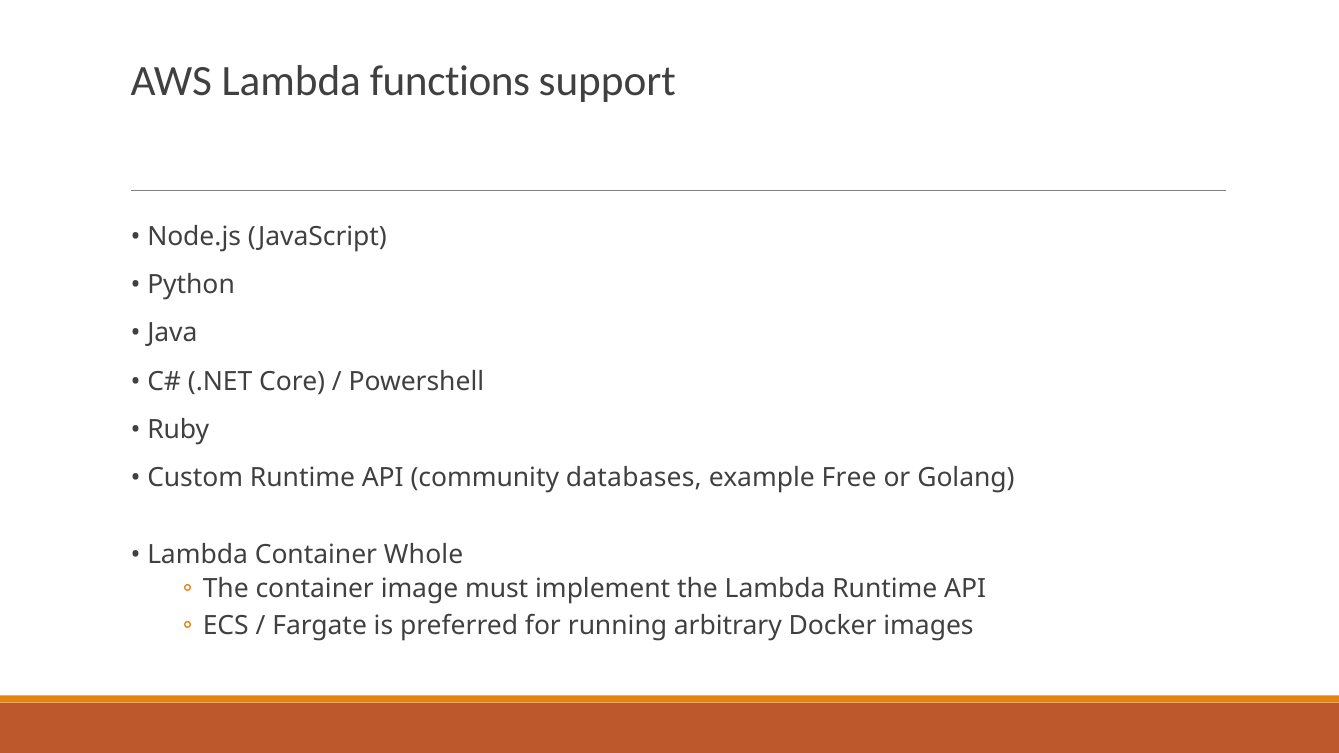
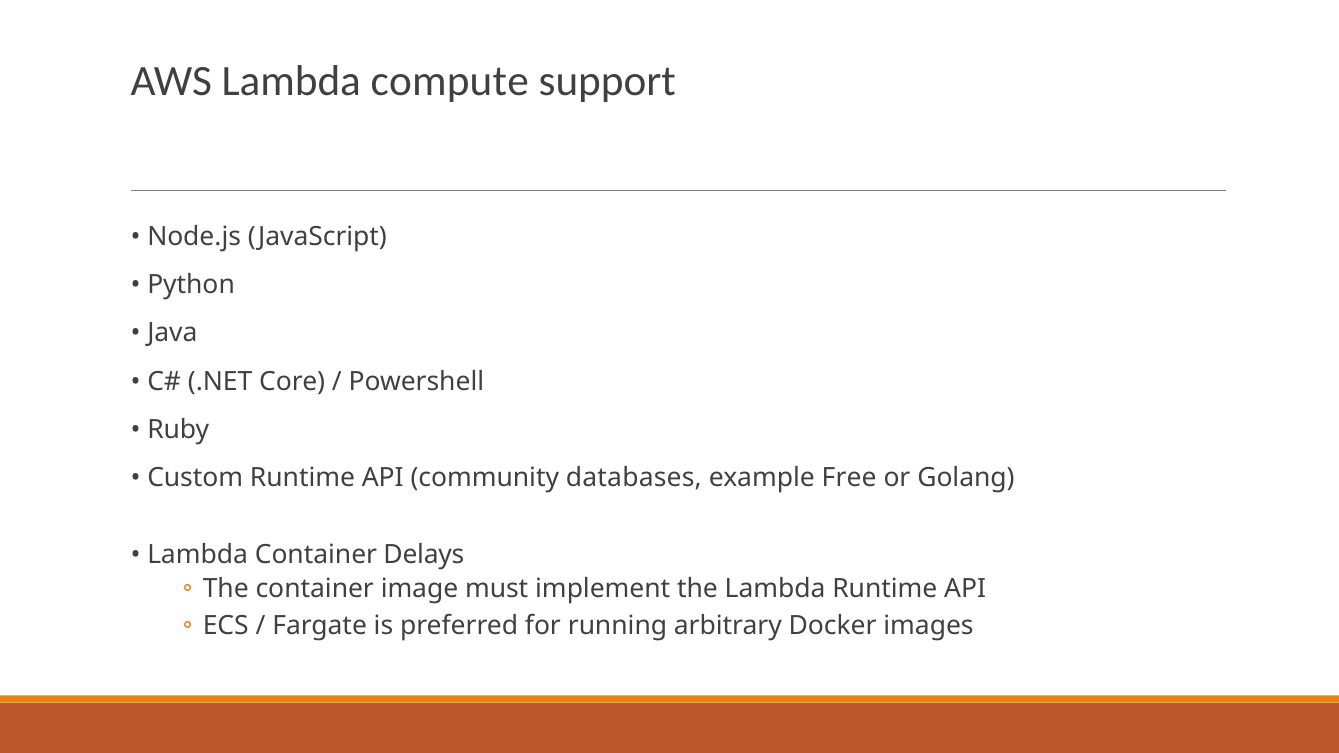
functions: functions -> compute (450, 81)
Whole: Whole -> Delays (424, 555)
